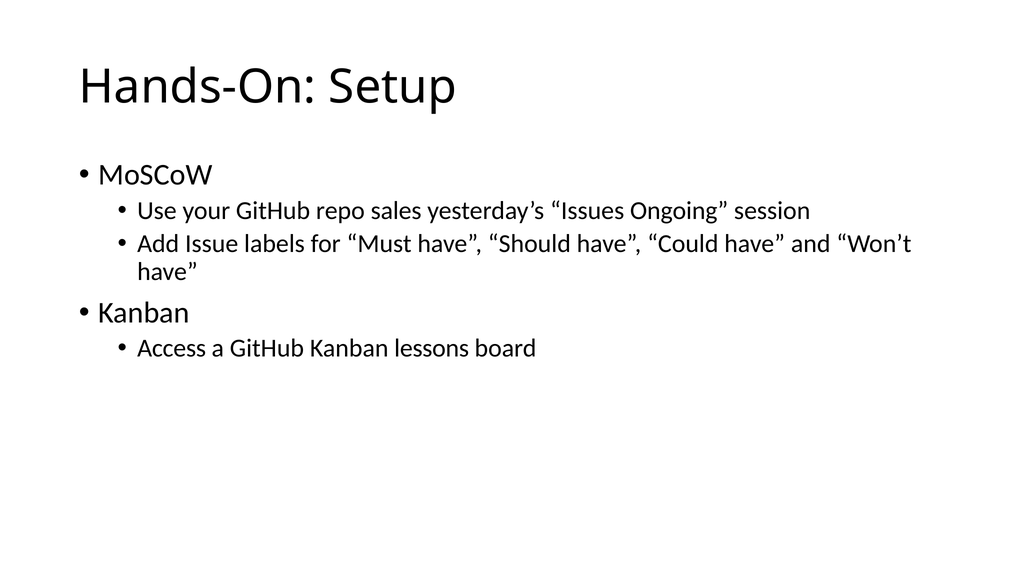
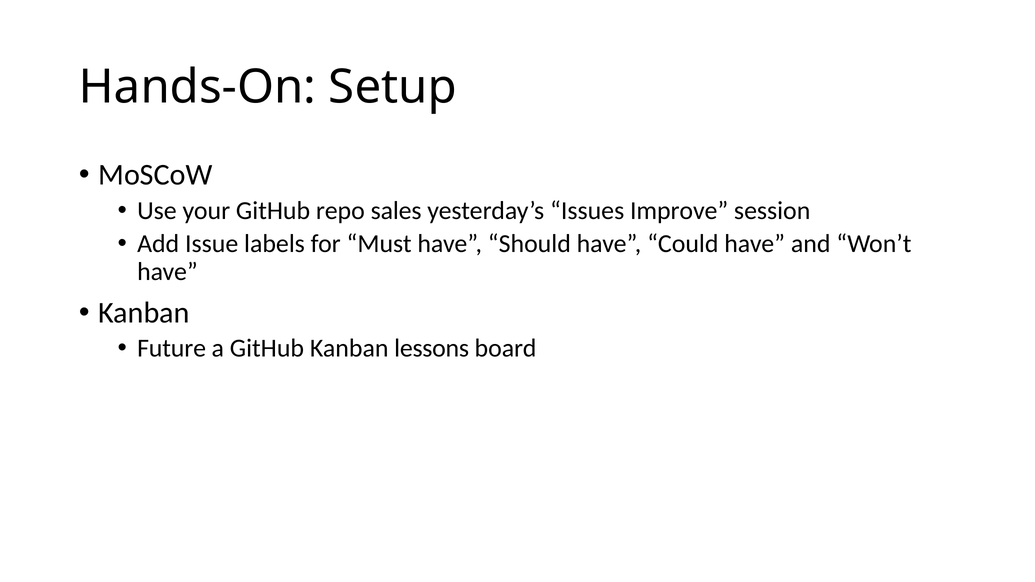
Ongoing: Ongoing -> Improve (679, 211)
Access: Access -> Future (172, 348)
